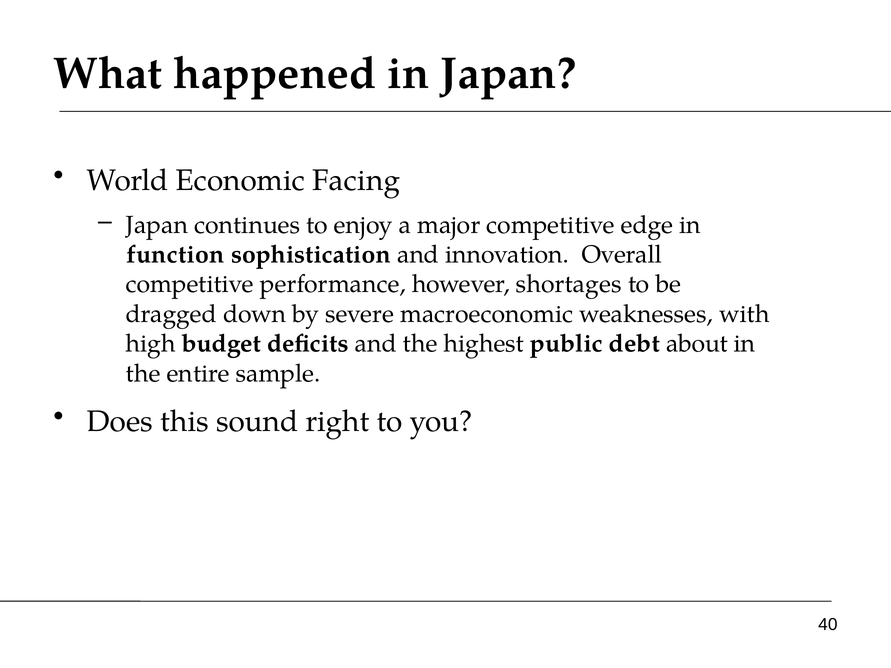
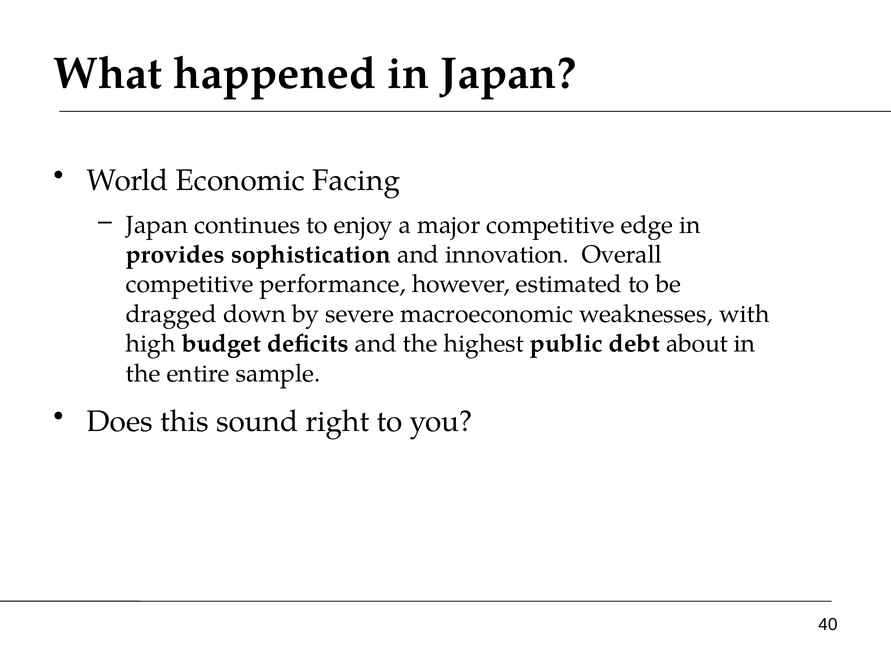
function: function -> provides (175, 255)
shortages: shortages -> estimated (569, 284)
